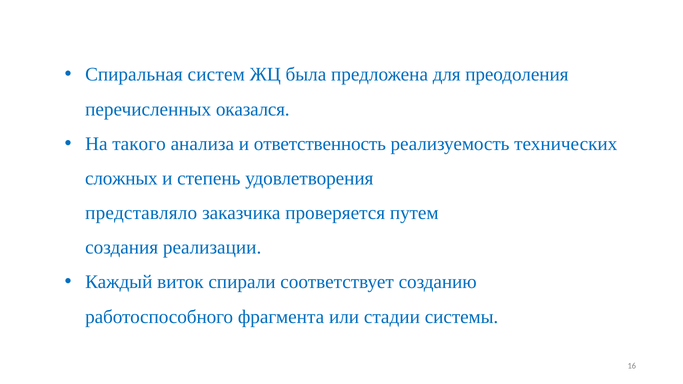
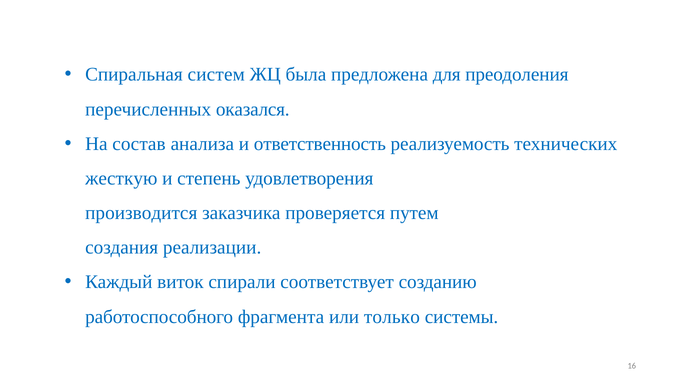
такого: такого -> состав (139, 144)
сложных: сложных -> жесткую (121, 178)
представляло: представляло -> производится (141, 213)
стадии: стадии -> только (392, 317)
